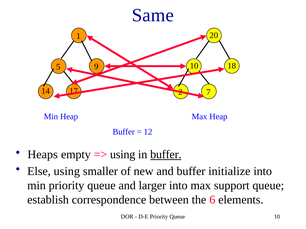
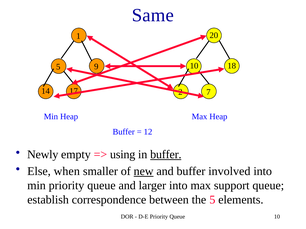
Heaps: Heaps -> Newly (43, 155)
Else using: using -> when (67, 172)
new underline: none -> present (144, 172)
initialize: initialize -> involved (229, 172)
the 6: 6 -> 5 (212, 200)
